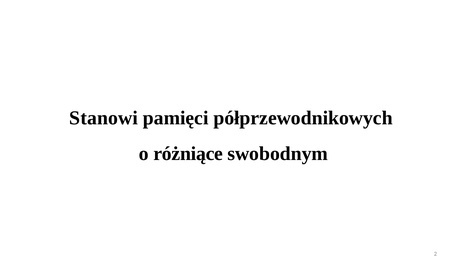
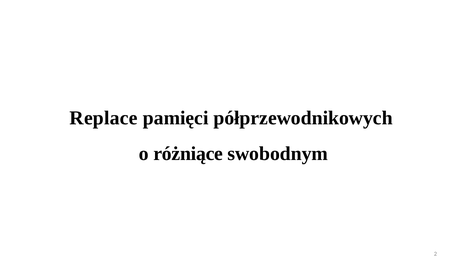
Stanowi: Stanowi -> Replace (104, 118)
